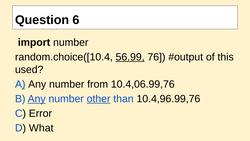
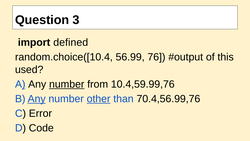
6: 6 -> 3 (76, 20)
import number: number -> defined (71, 42)
56.99 underline: present -> none (130, 57)
number underline: none -> present (67, 84)
10.4,06.99,76: 10.4,06.99,76 -> 10.4,59.99,76 (143, 84)
10.4,96.99,76: 10.4,96.99,76 -> 70.4,56.99,76 (168, 99)
What: What -> Code (41, 128)
